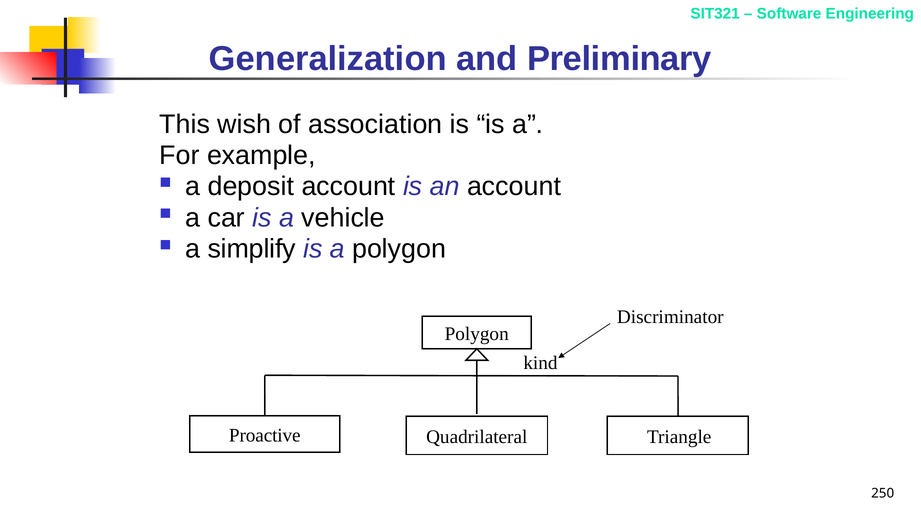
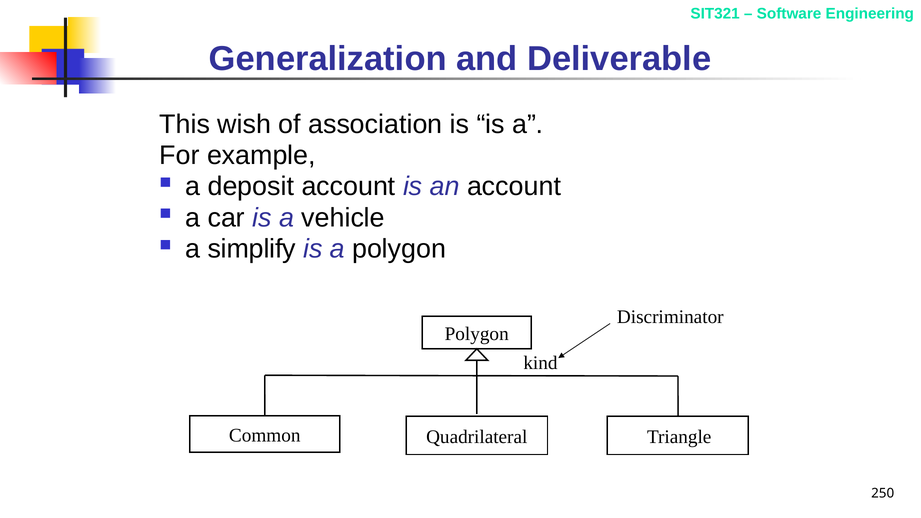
Preliminary: Preliminary -> Deliverable (619, 59)
Proactive: Proactive -> Common (265, 435)
